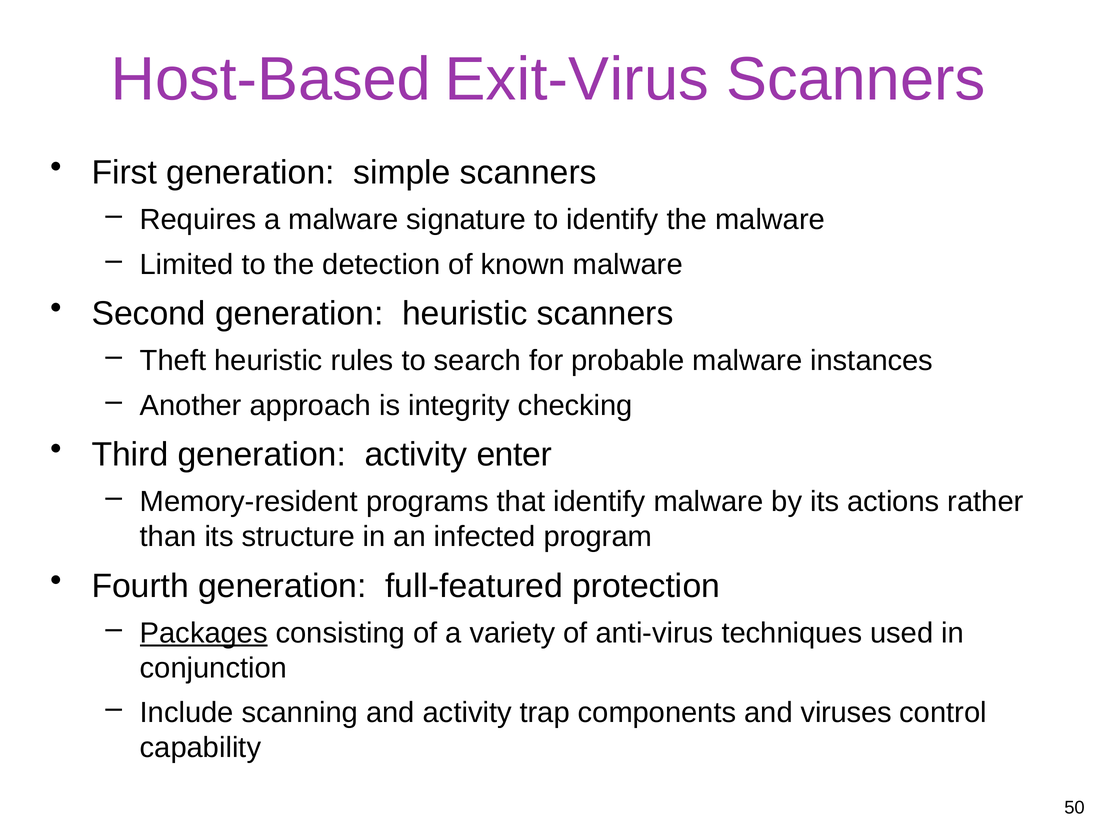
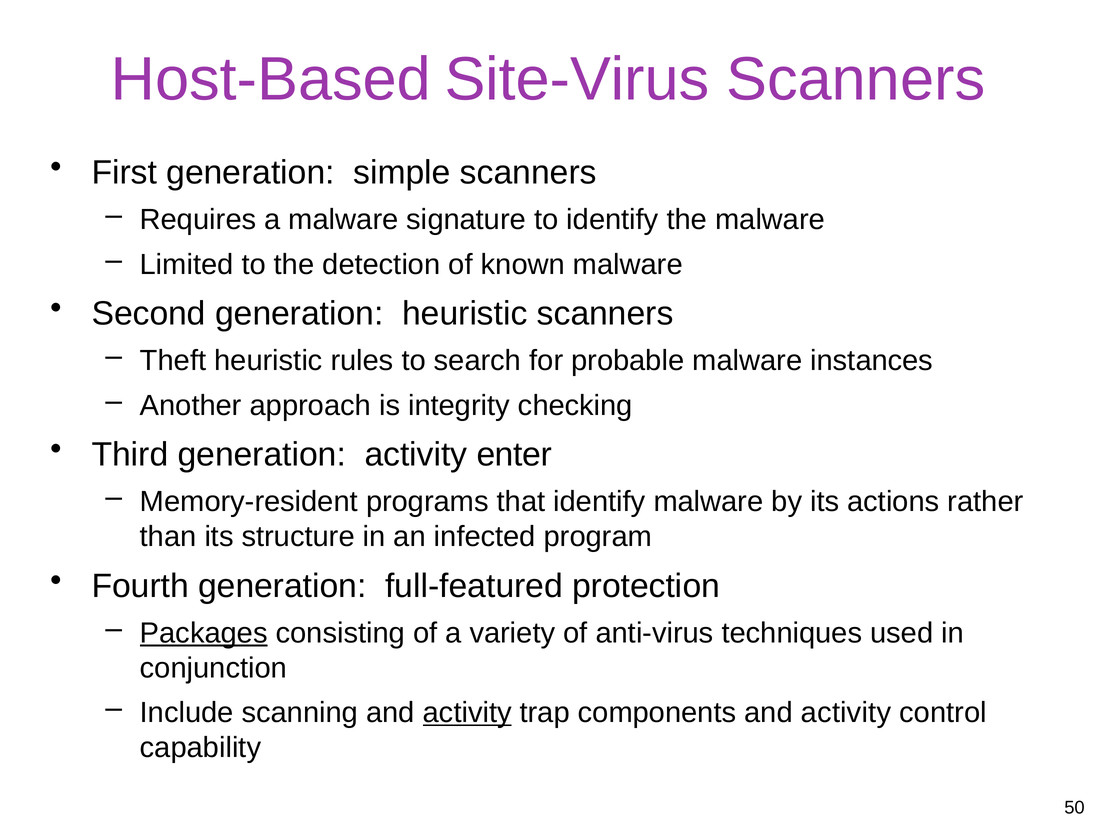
Exit-Virus: Exit-Virus -> Site-Virus (577, 80)
activity underline: none -> present (467, 713)
components and viruses: viruses -> activity (846, 713)
